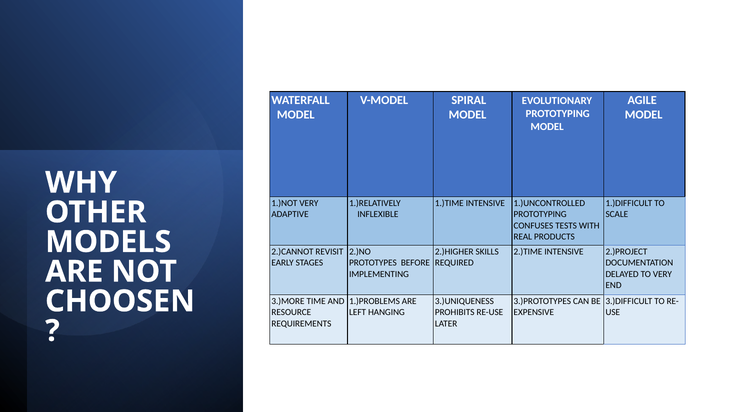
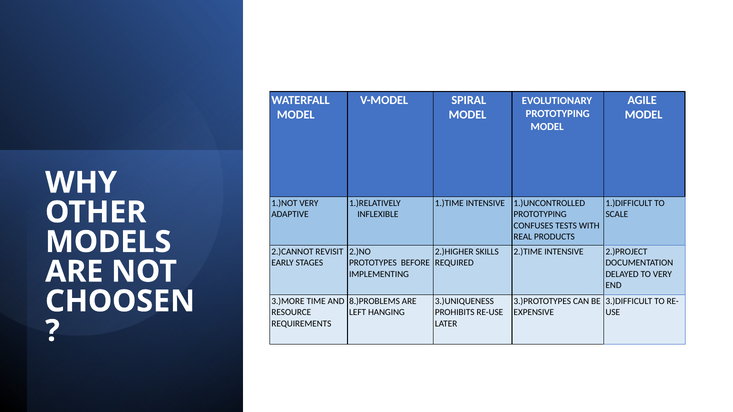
1.)PROBLEMS: 1.)PROBLEMS -> 8.)PROBLEMS (374, 301)
